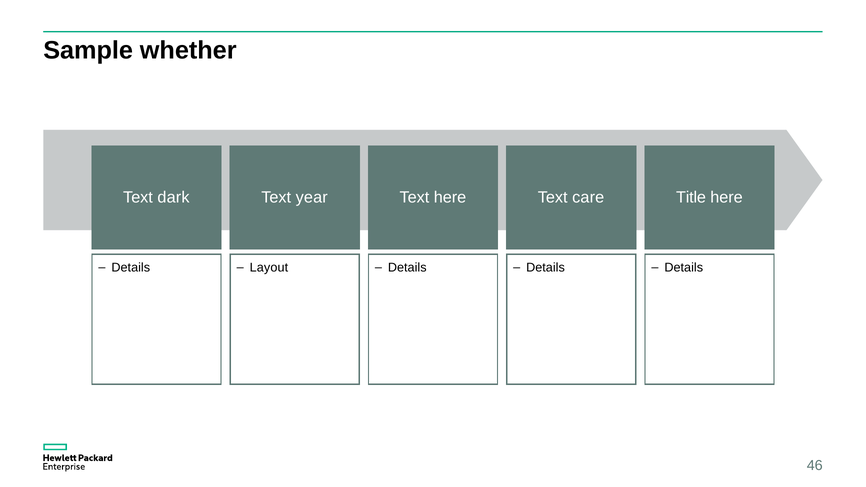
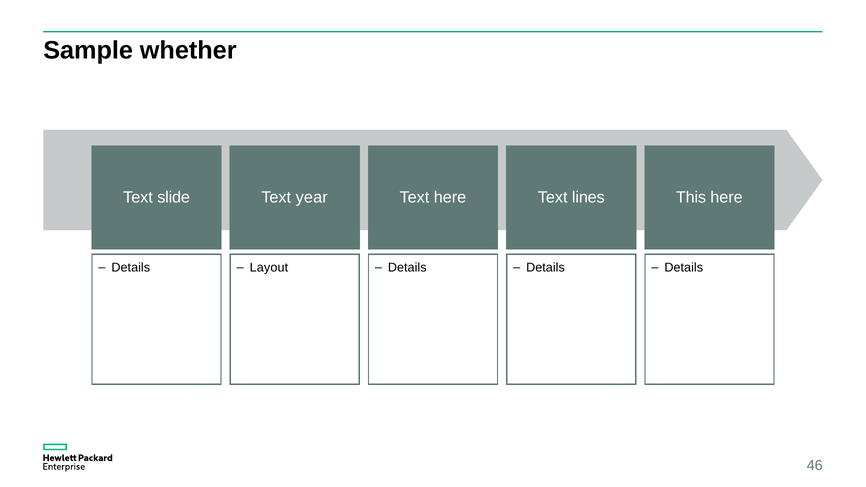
dark: dark -> slide (174, 197)
care: care -> lines (588, 197)
Title: Title -> This (691, 197)
